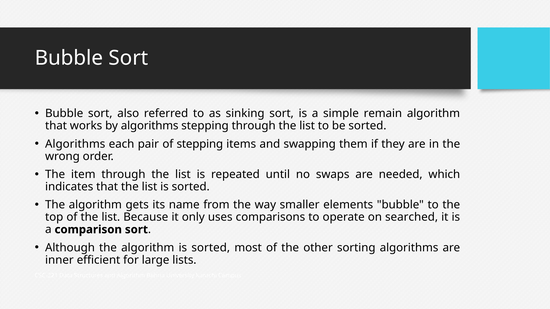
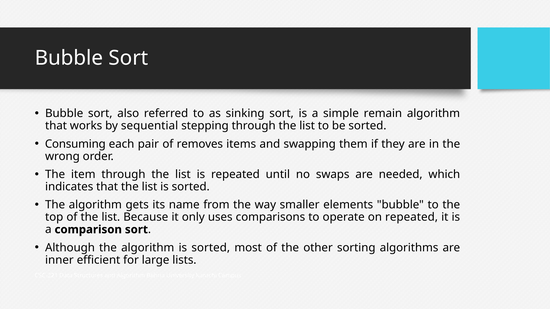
by algorithms: algorithms -> sequential (150, 126)
Algorithms: Algorithms -> Consuming (75, 144)
of stepping: stepping -> removes (200, 144)
on searched: searched -> repeated (412, 217)
